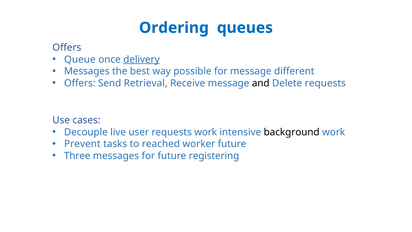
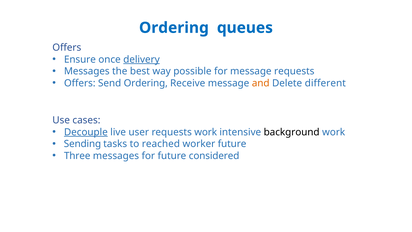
Queue: Queue -> Ensure (80, 59)
message different: different -> requests (294, 71)
Send Retrieval: Retrieval -> Ordering (146, 83)
and colour: black -> orange (261, 83)
Delete requests: requests -> different (325, 83)
Decouple underline: none -> present (86, 132)
Prevent: Prevent -> Sending (82, 144)
registering: registering -> considered (214, 156)
